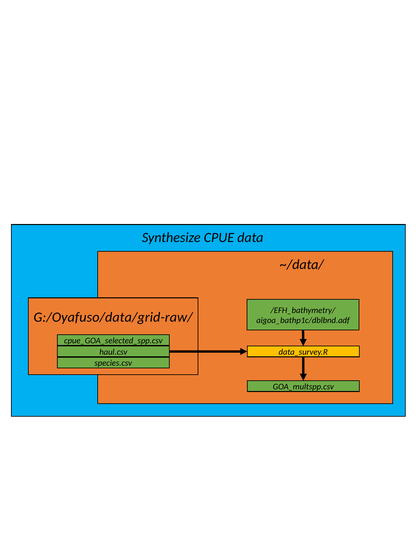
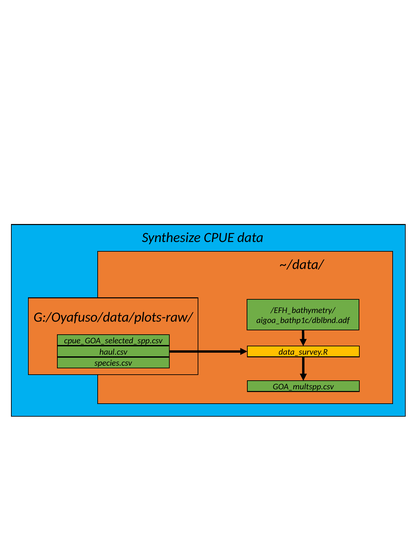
G:/Oyafuso/data/grid-raw/: G:/Oyafuso/data/grid-raw/ -> G:/Oyafuso/data/plots-raw/ (113, 317)
